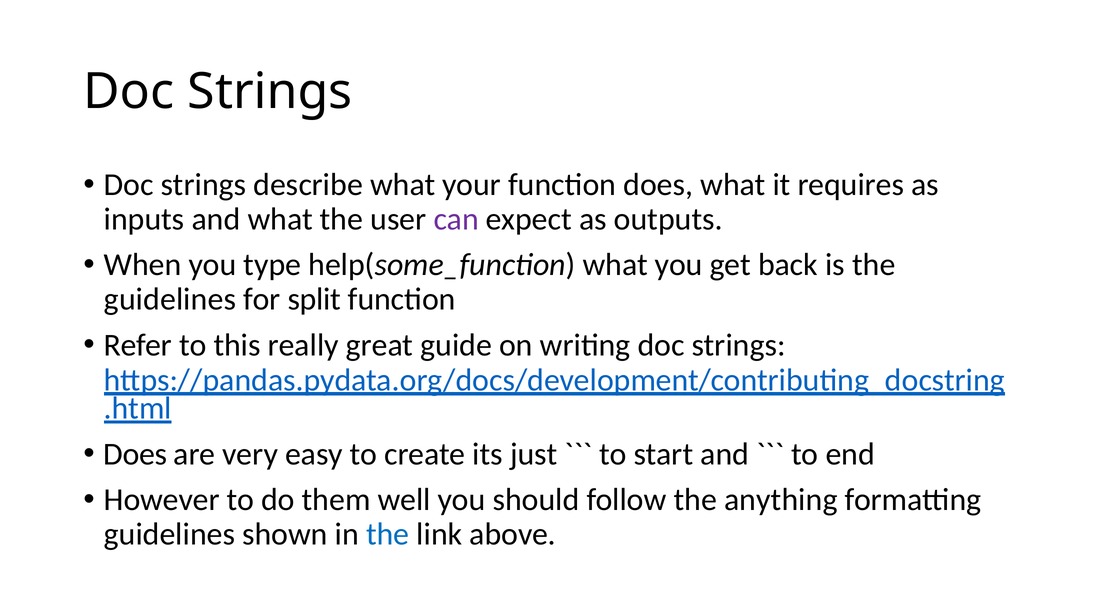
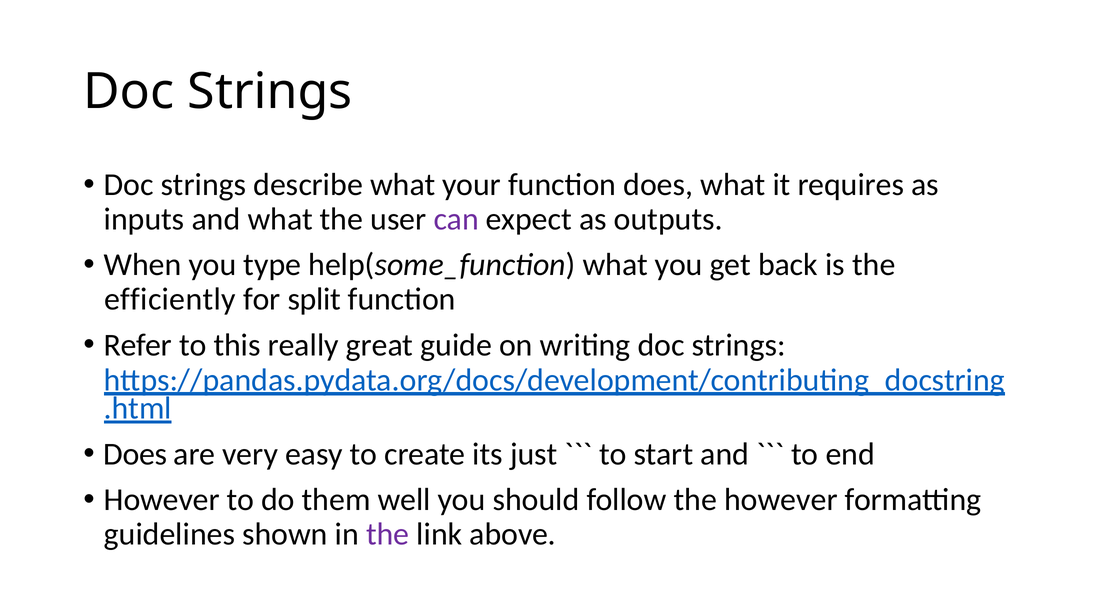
guidelines: guidelines -> efficiently (170, 300)
the anything: anything -> however (781, 500)
the colour: blue -> purple (388, 534)
